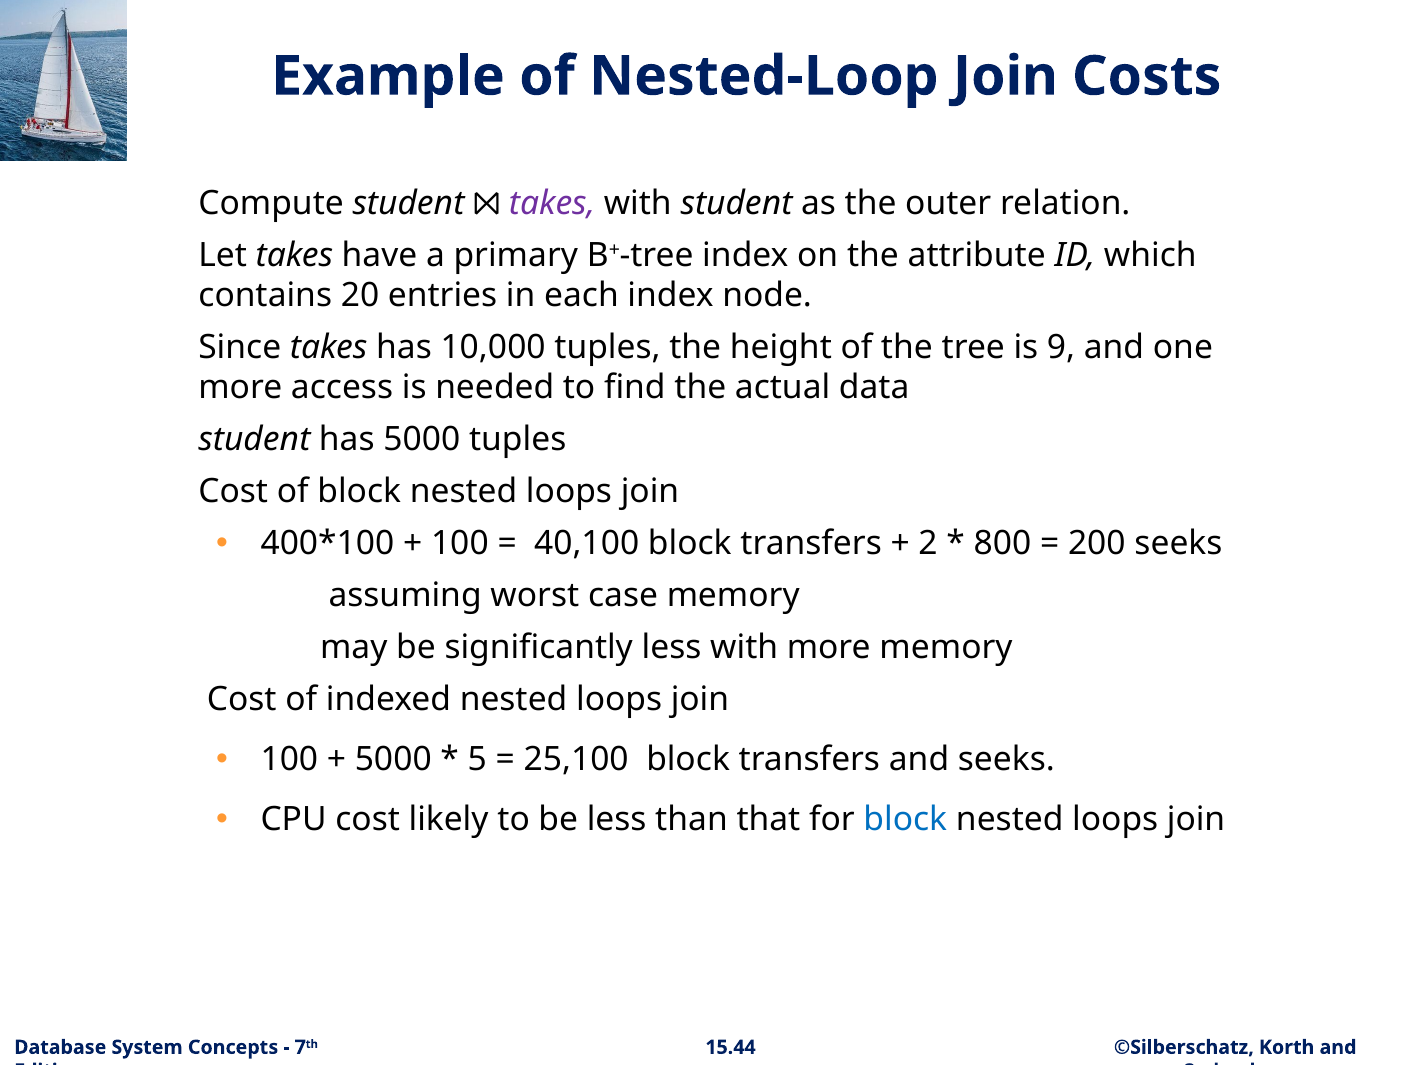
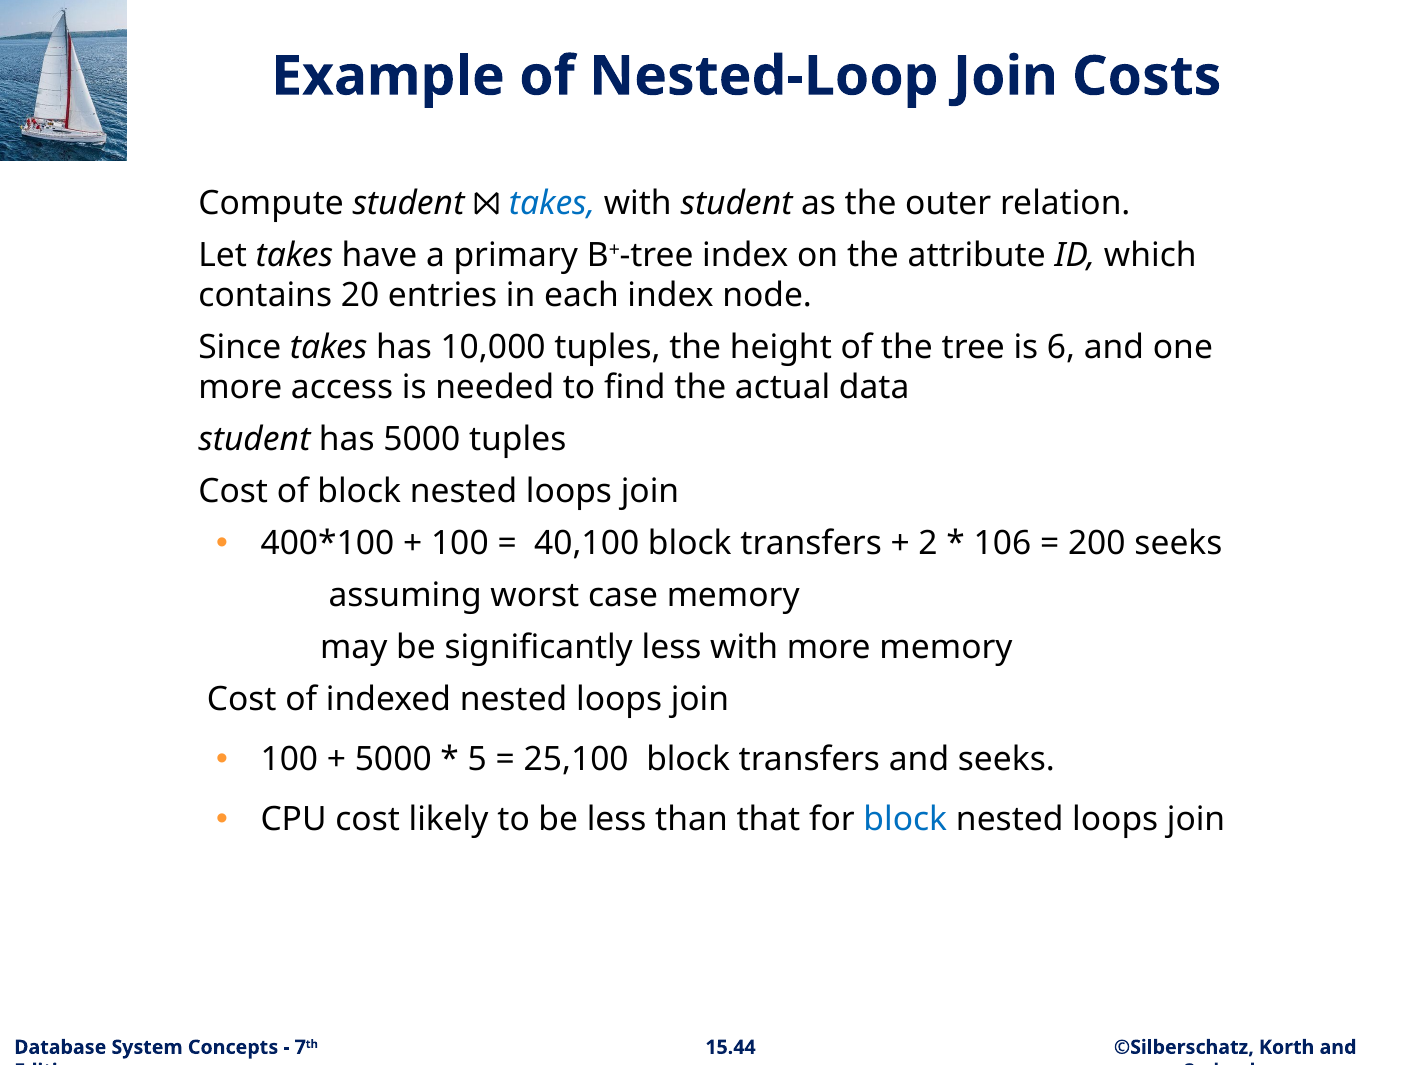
takes colour: purple -> blue (552, 203)
9: 9 -> 6 (1061, 348)
800: 800 -> 106 (1002, 544)
